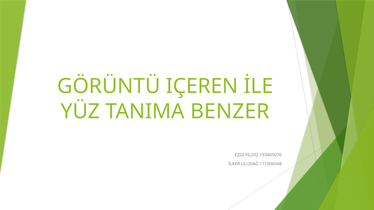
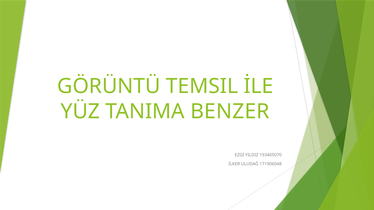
IÇEREN: IÇEREN -> TEMSIL (202, 86)
